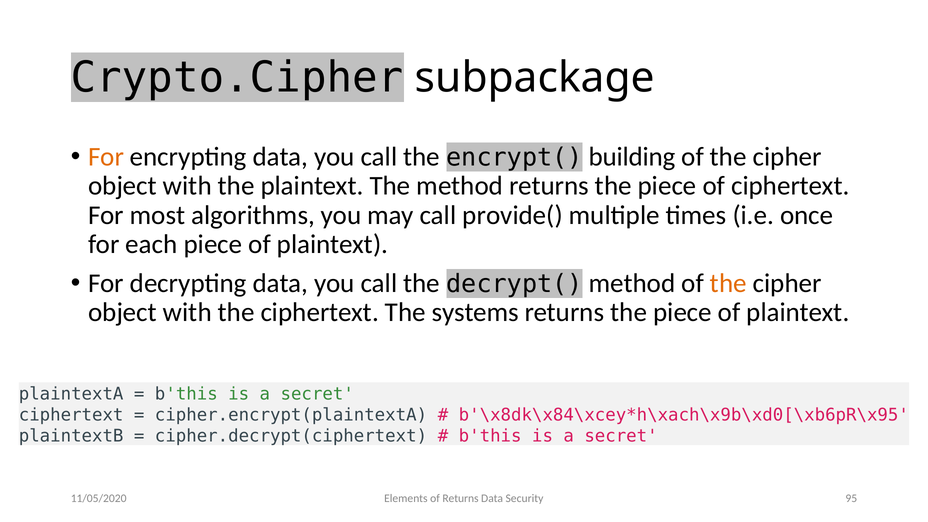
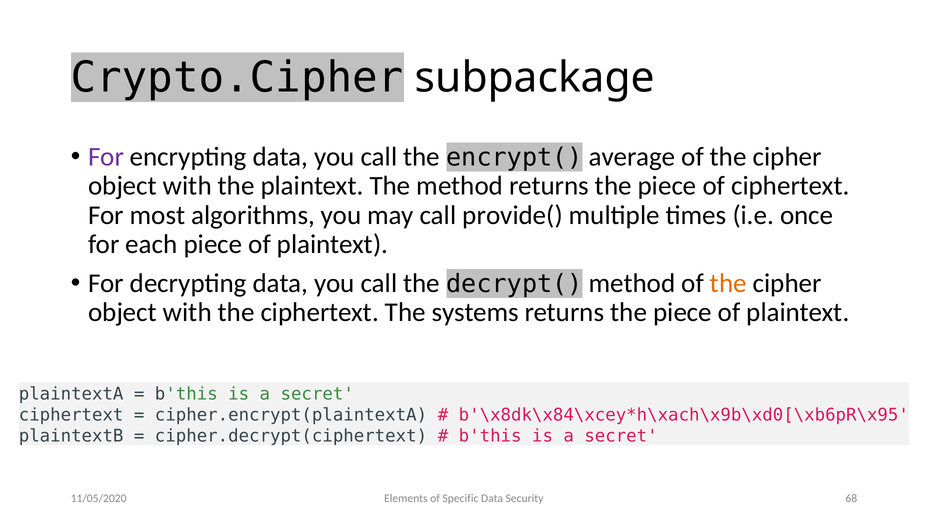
For colour: orange -> purple (106, 157)
building: building -> average (632, 157)
of Returns: Returns -> Specific (460, 498)
95: 95 -> 68 (851, 498)
